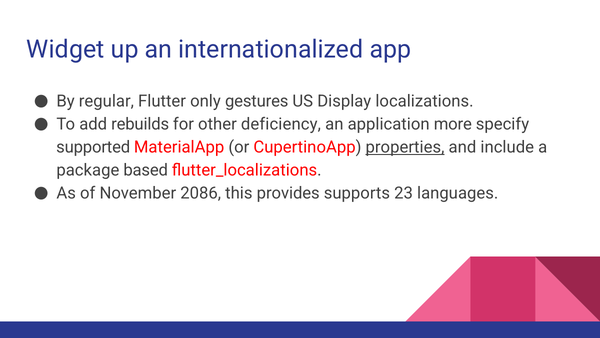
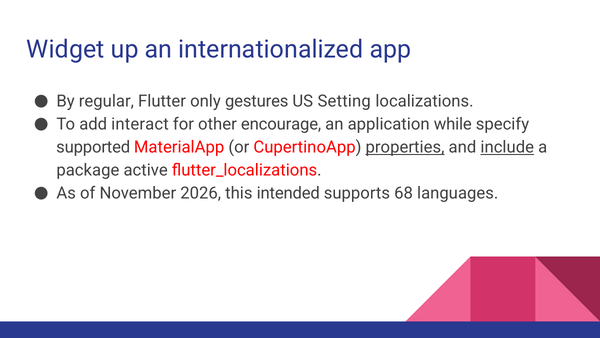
Display: Display -> Setting (344, 101)
rebuilds: rebuilds -> interact (140, 124)
deficiency: deficiency -> encourage (281, 124)
more: more -> while (453, 124)
include underline: none -> present (507, 147)
based: based -> active (146, 170)
2086: 2086 -> 2026 (201, 193)
provides: provides -> intended (288, 193)
23: 23 -> 68 (404, 193)
